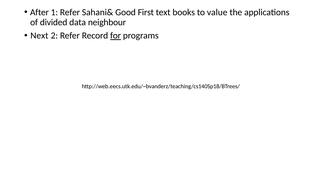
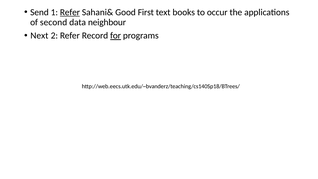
After: After -> Send (39, 12)
Refer underline: none -> present (70, 12)
value: value -> occur (217, 12)
divided: divided -> second (54, 22)
